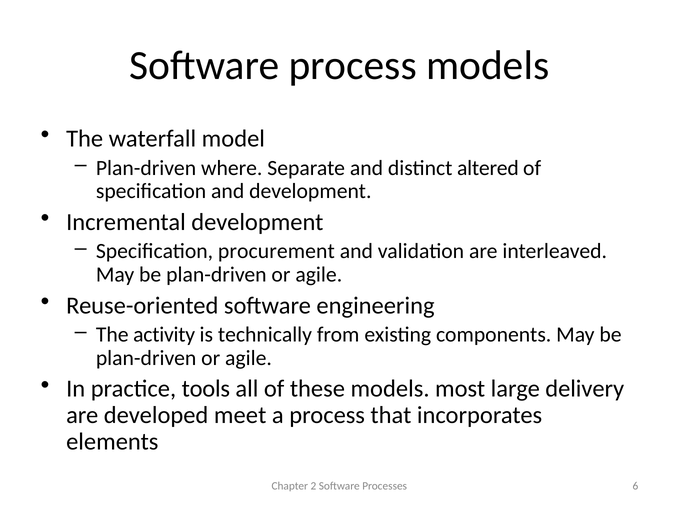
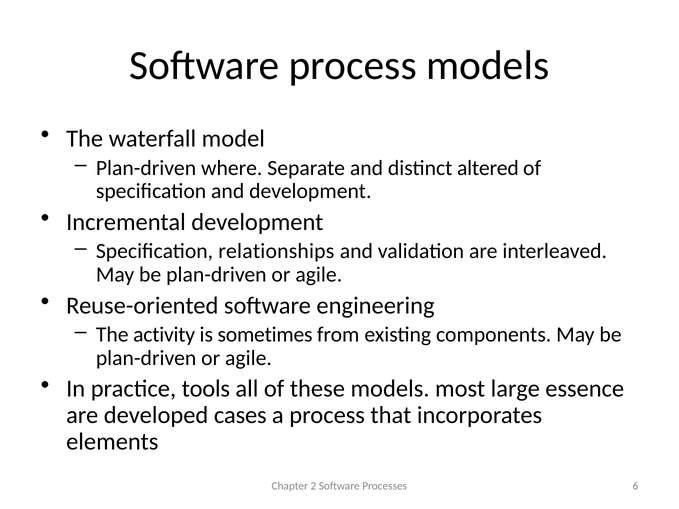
procurement: procurement -> relationships (276, 251)
technically: technically -> sometimes (265, 335)
delivery: delivery -> essence (585, 389)
meet: meet -> cases (240, 416)
